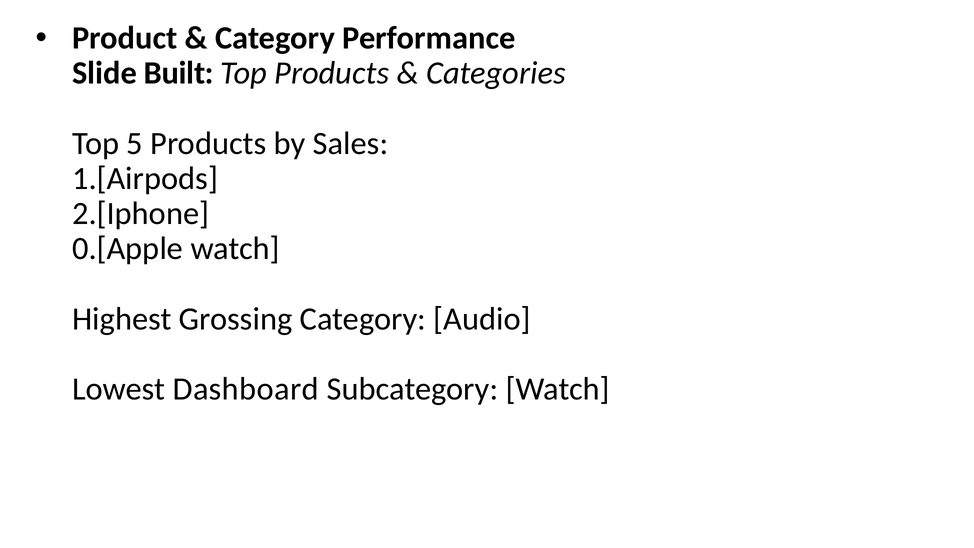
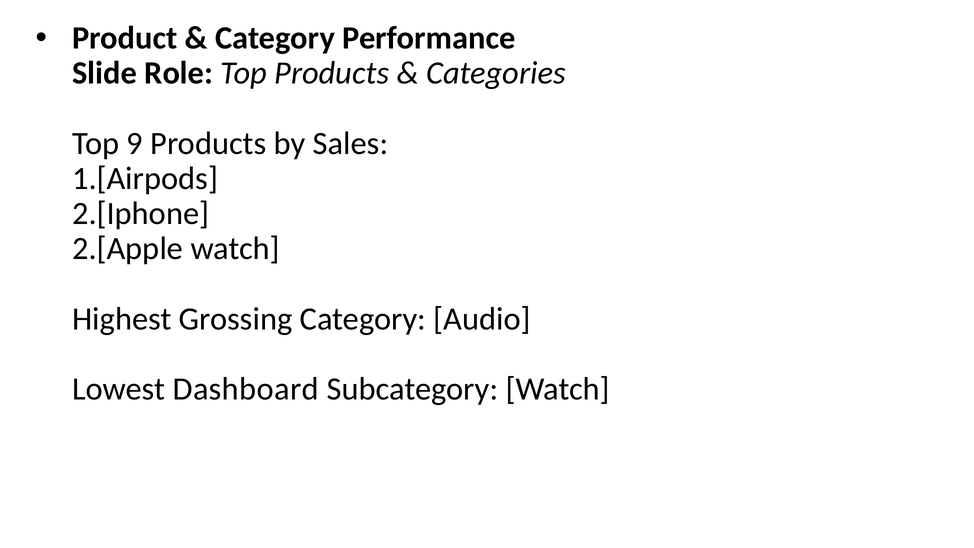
Built: Built -> Role (179, 73)
5: 5 -> 9 (135, 143)
0.[Apple: 0.[Apple -> 2.[Apple (128, 249)
